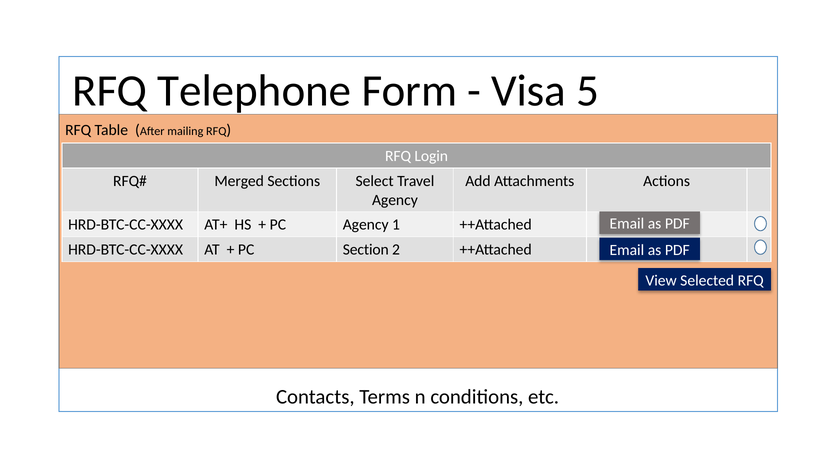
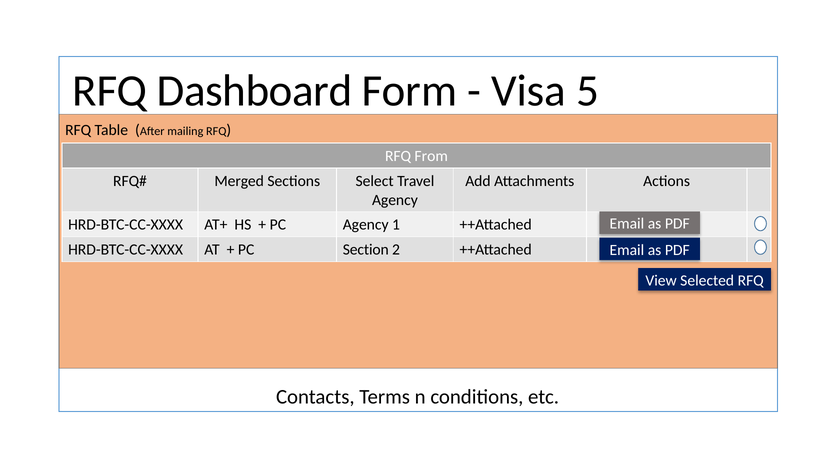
Telephone: Telephone -> Dashboard (255, 91)
Login: Login -> From (431, 156)
